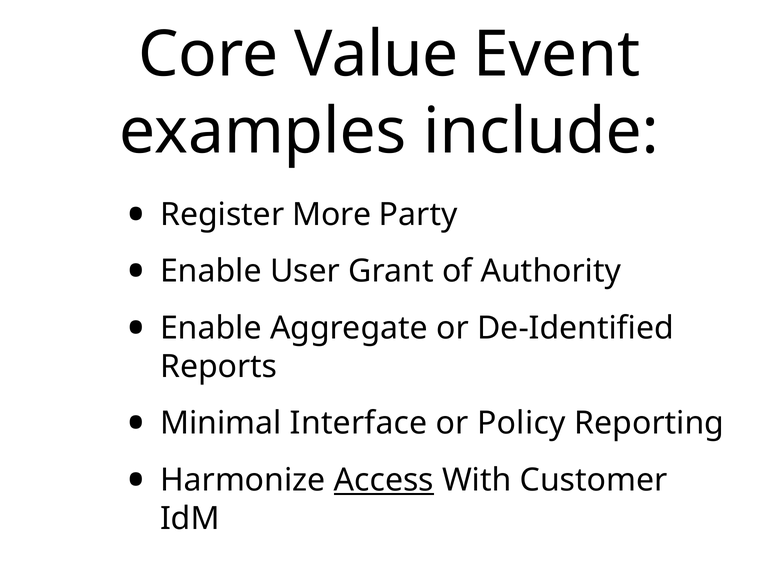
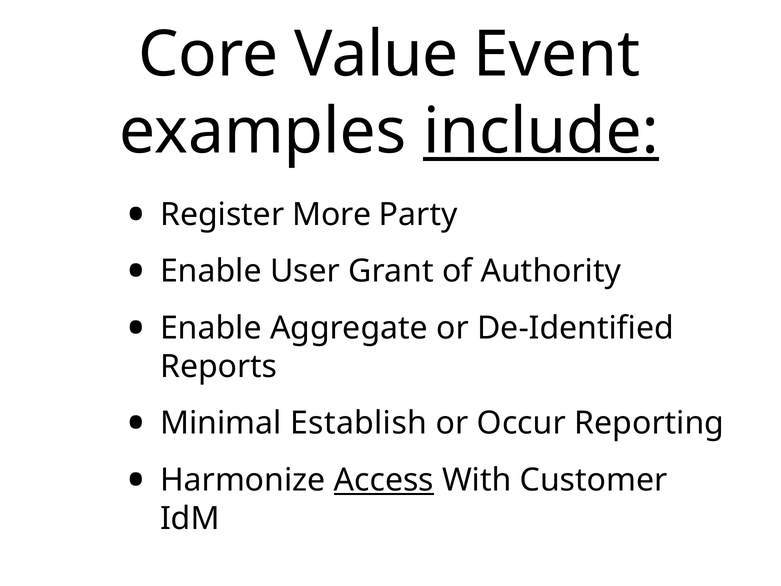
include underline: none -> present (541, 131)
Interface: Interface -> Establish (359, 423)
Policy: Policy -> Occur (521, 423)
